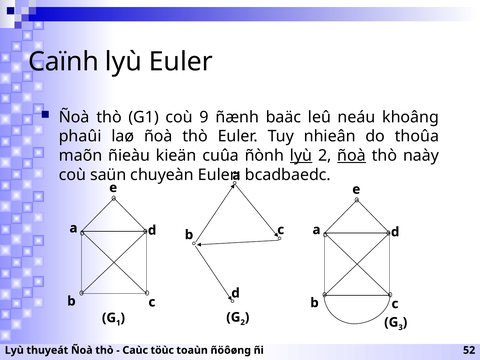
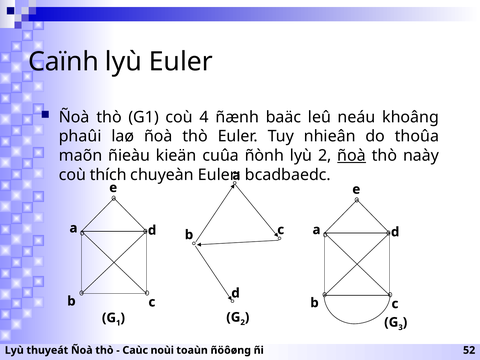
9: 9 -> 4 (204, 117)
lyù underline: present -> none (301, 156)
saün: saün -> thích (108, 175)
töùc: töùc -> noùi (162, 350)
